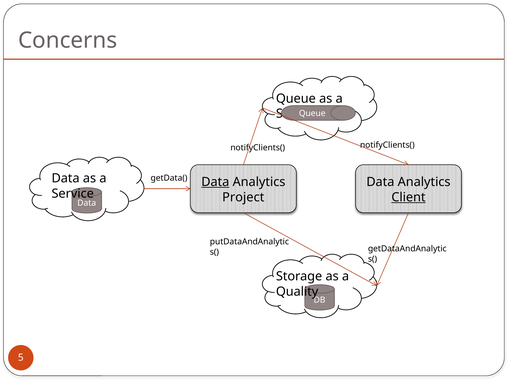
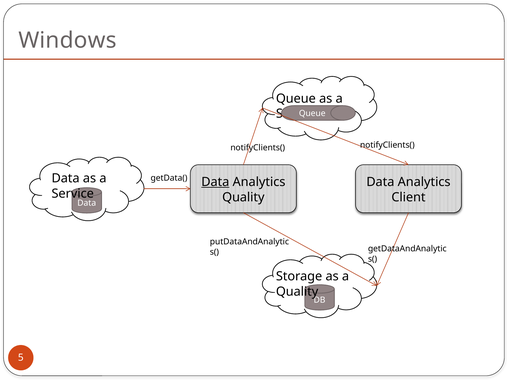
Concerns: Concerns -> Windows (67, 41)
Project: Project -> Quality (243, 197)
Client underline: present -> none (408, 197)
